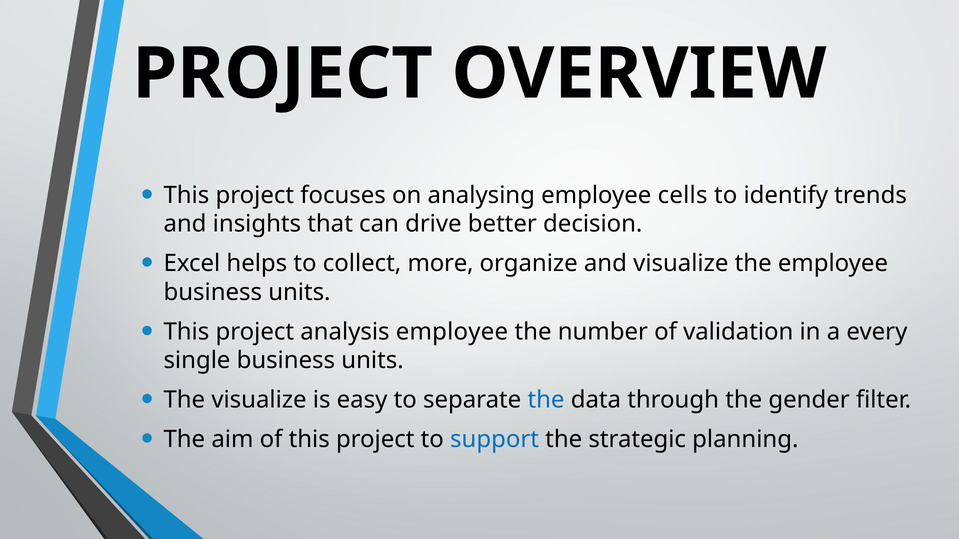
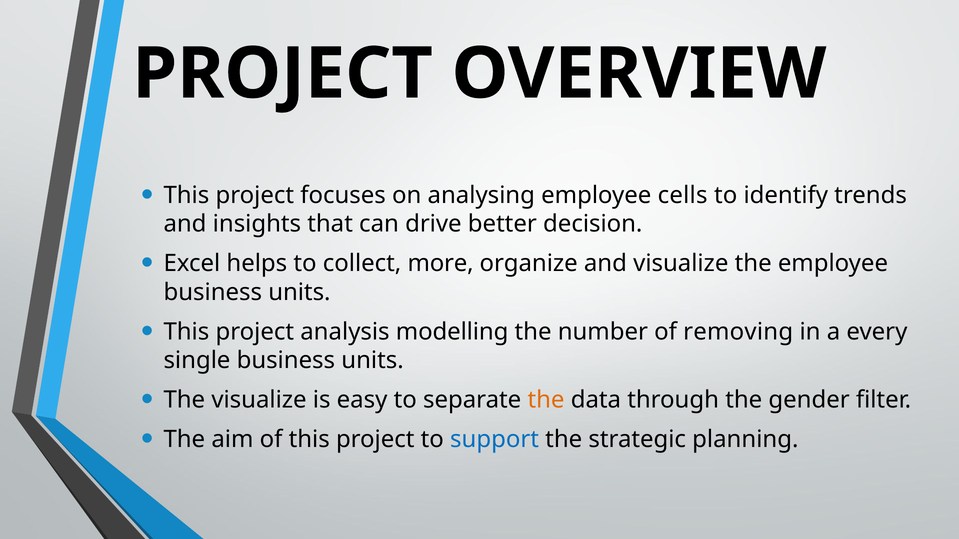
analysis employee: employee -> modelling (452, 332)
validation: validation -> removing (738, 332)
the colour: blue -> orange (546, 400)
